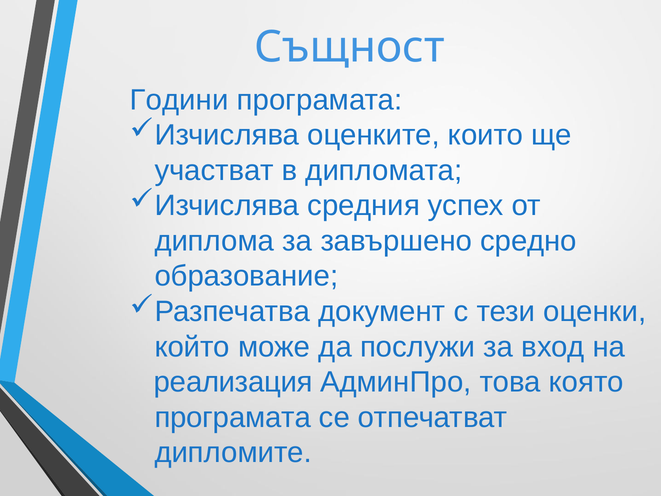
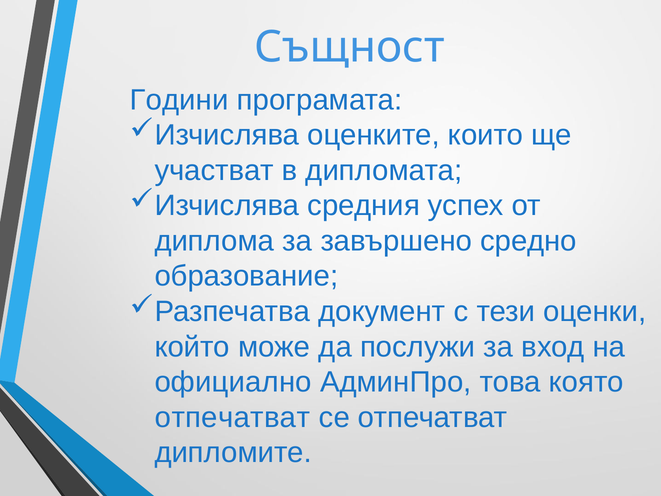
реализация: реализация -> официално (233, 382)
програмата: програмата -> отпечатват (232, 417)
